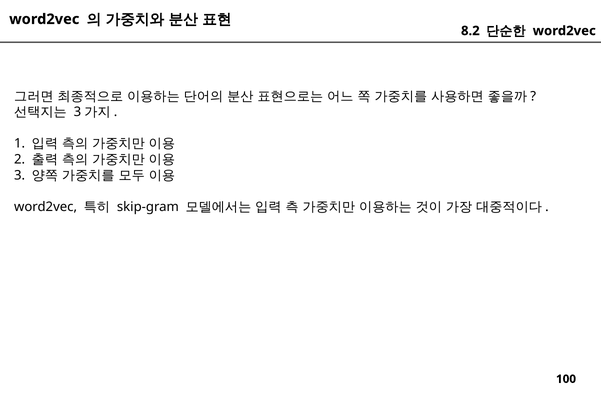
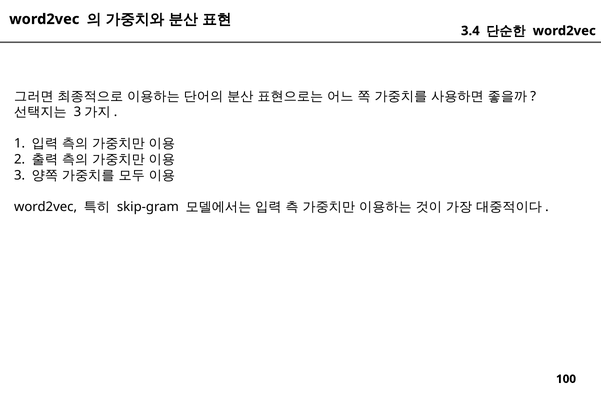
8.2: 8.2 -> 3.4 (470, 31)
